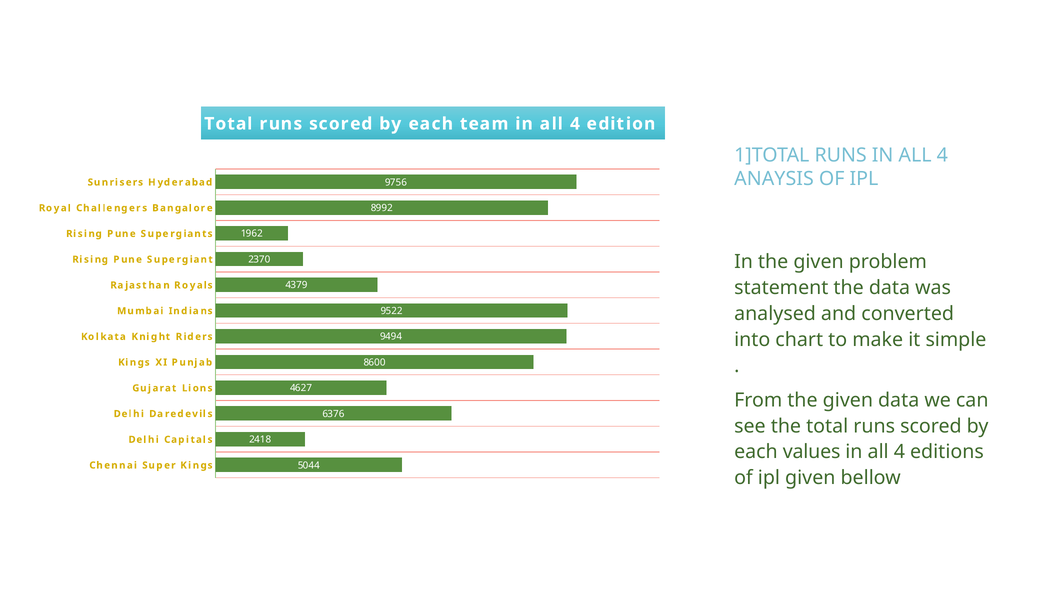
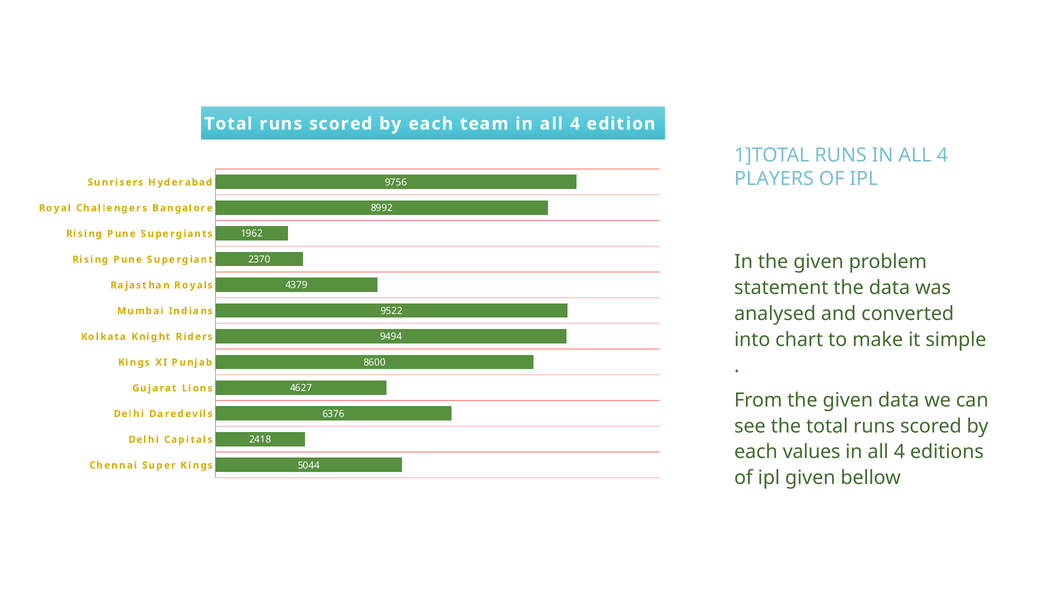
ANAYSIS: ANAYSIS -> PLAYERS (774, 179)
